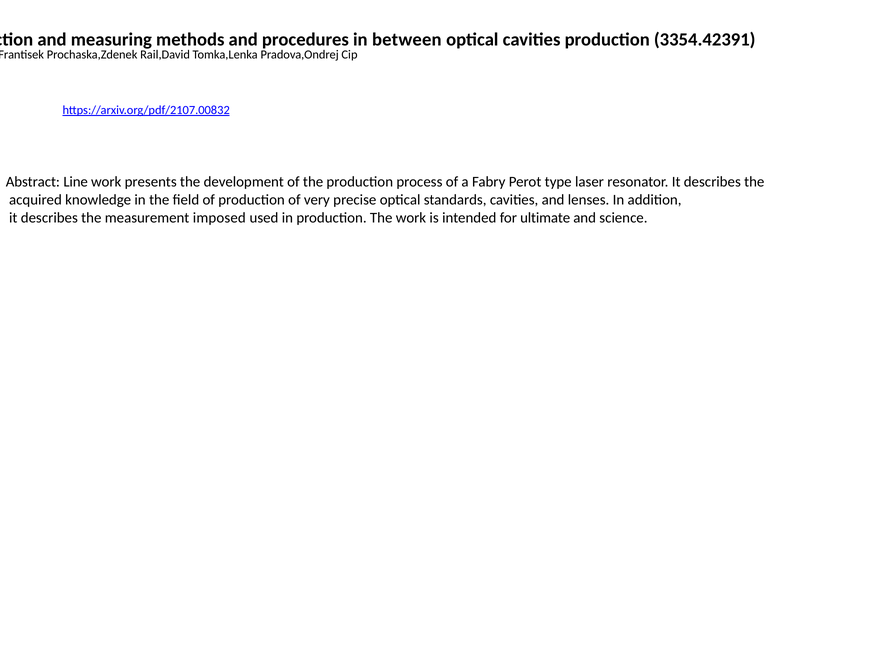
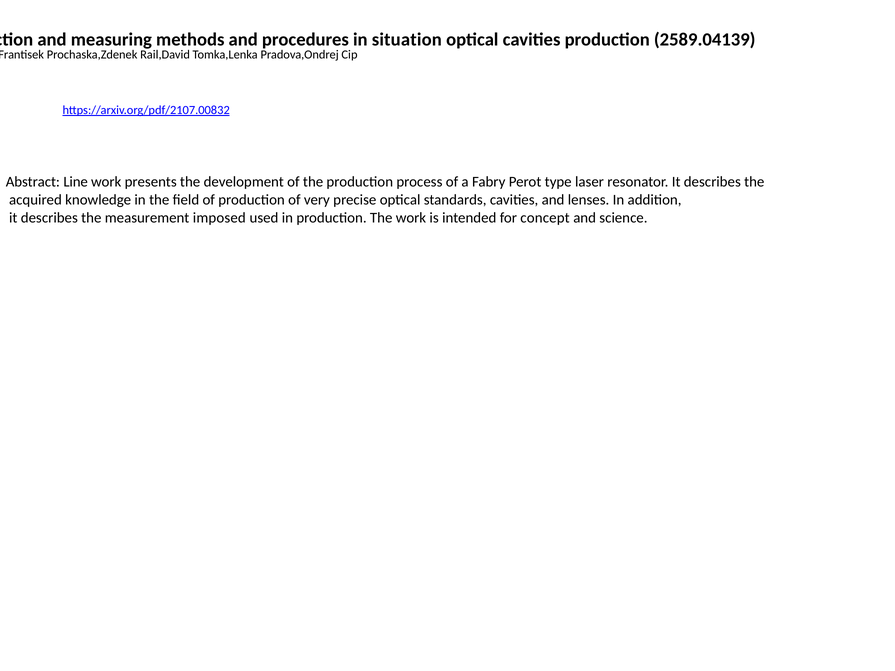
between: between -> situation (407, 39)
3354.42391: 3354.42391 -> 2589.04139 (705, 39)
ultimate: ultimate -> concept (545, 218)
